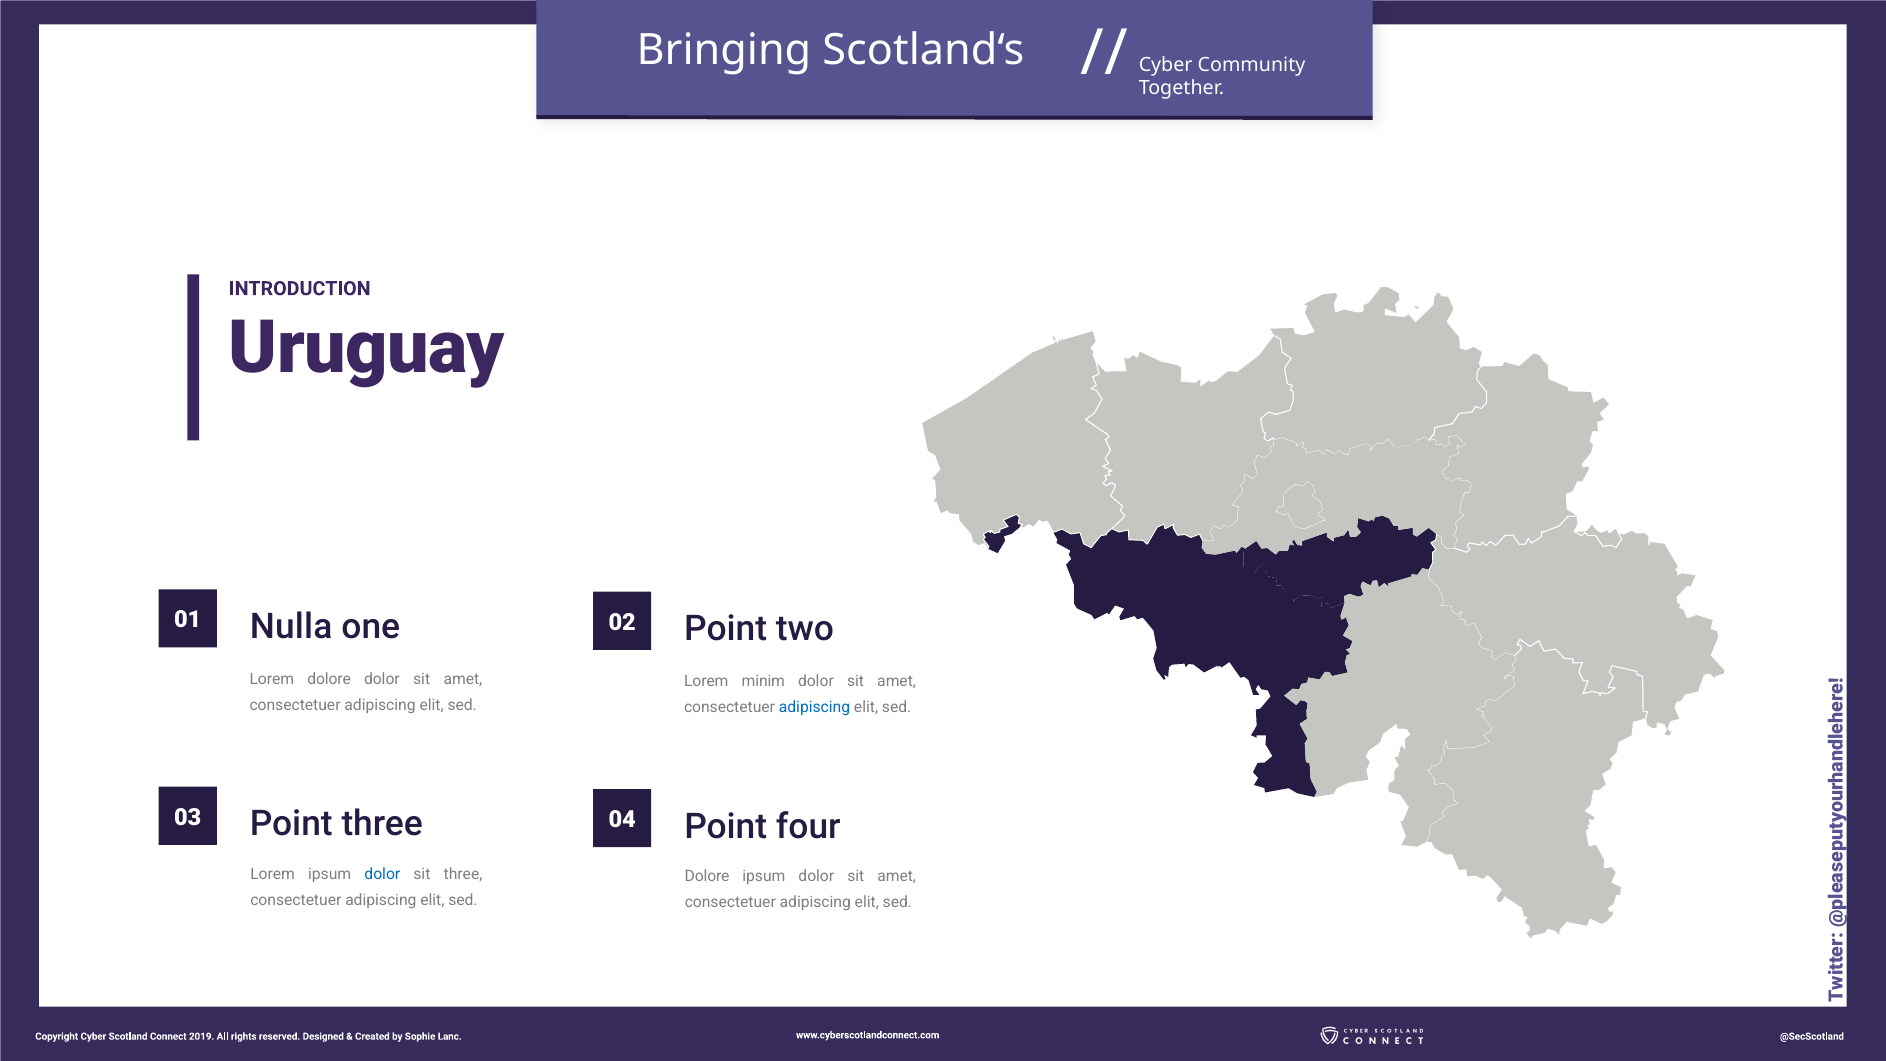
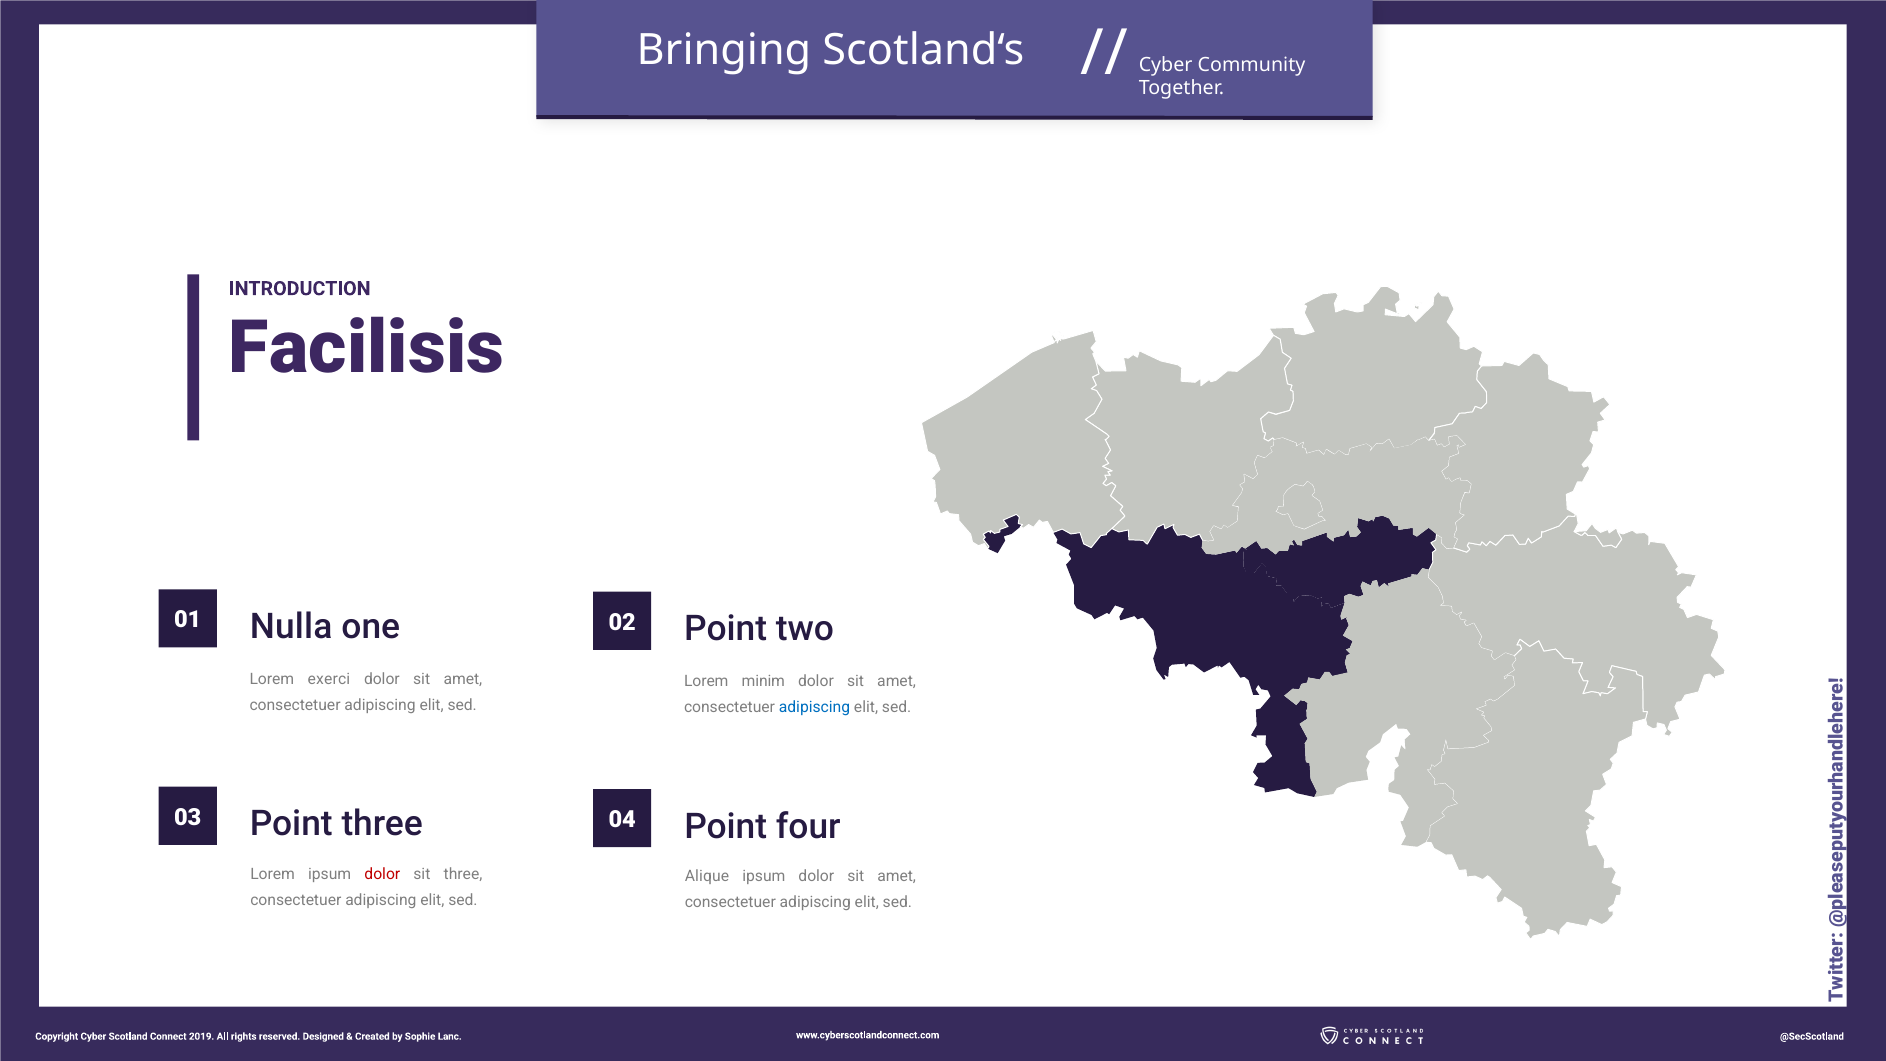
Uruguay: Uruguay -> Facilisis (367, 348)
Lorem dolore: dolore -> exerci (329, 679)
dolor colour: blue -> red (382, 874)
Dolore: Dolore -> Alique (707, 876)
